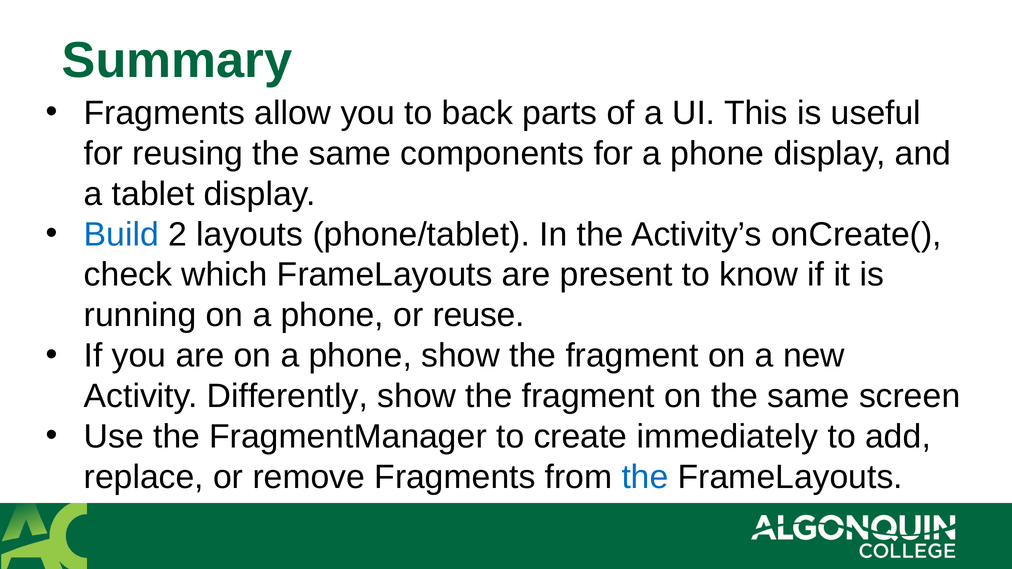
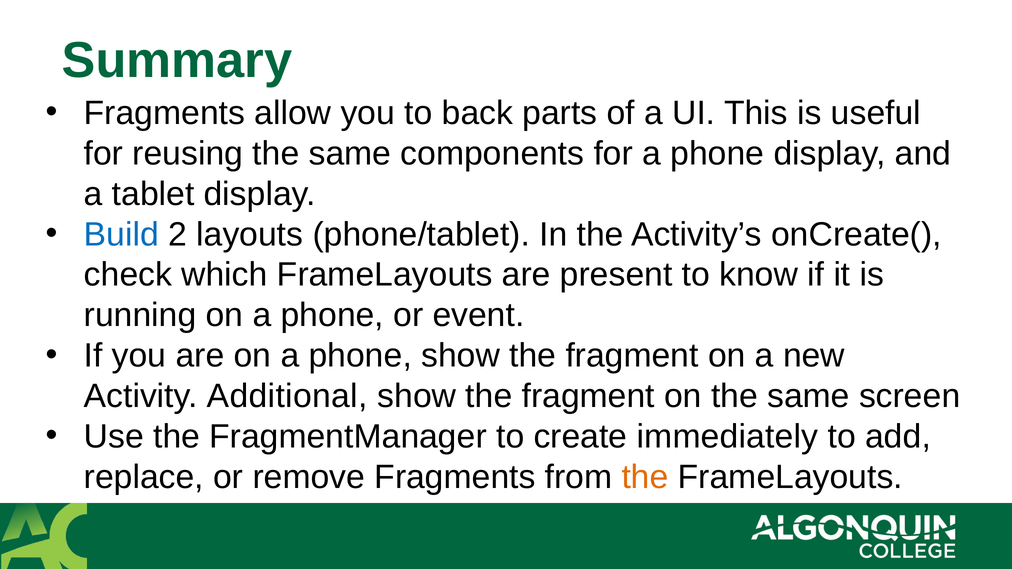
reuse: reuse -> event (479, 315)
Differently: Differently -> Additional (287, 396)
the colour: blue -> orange (645, 477)
